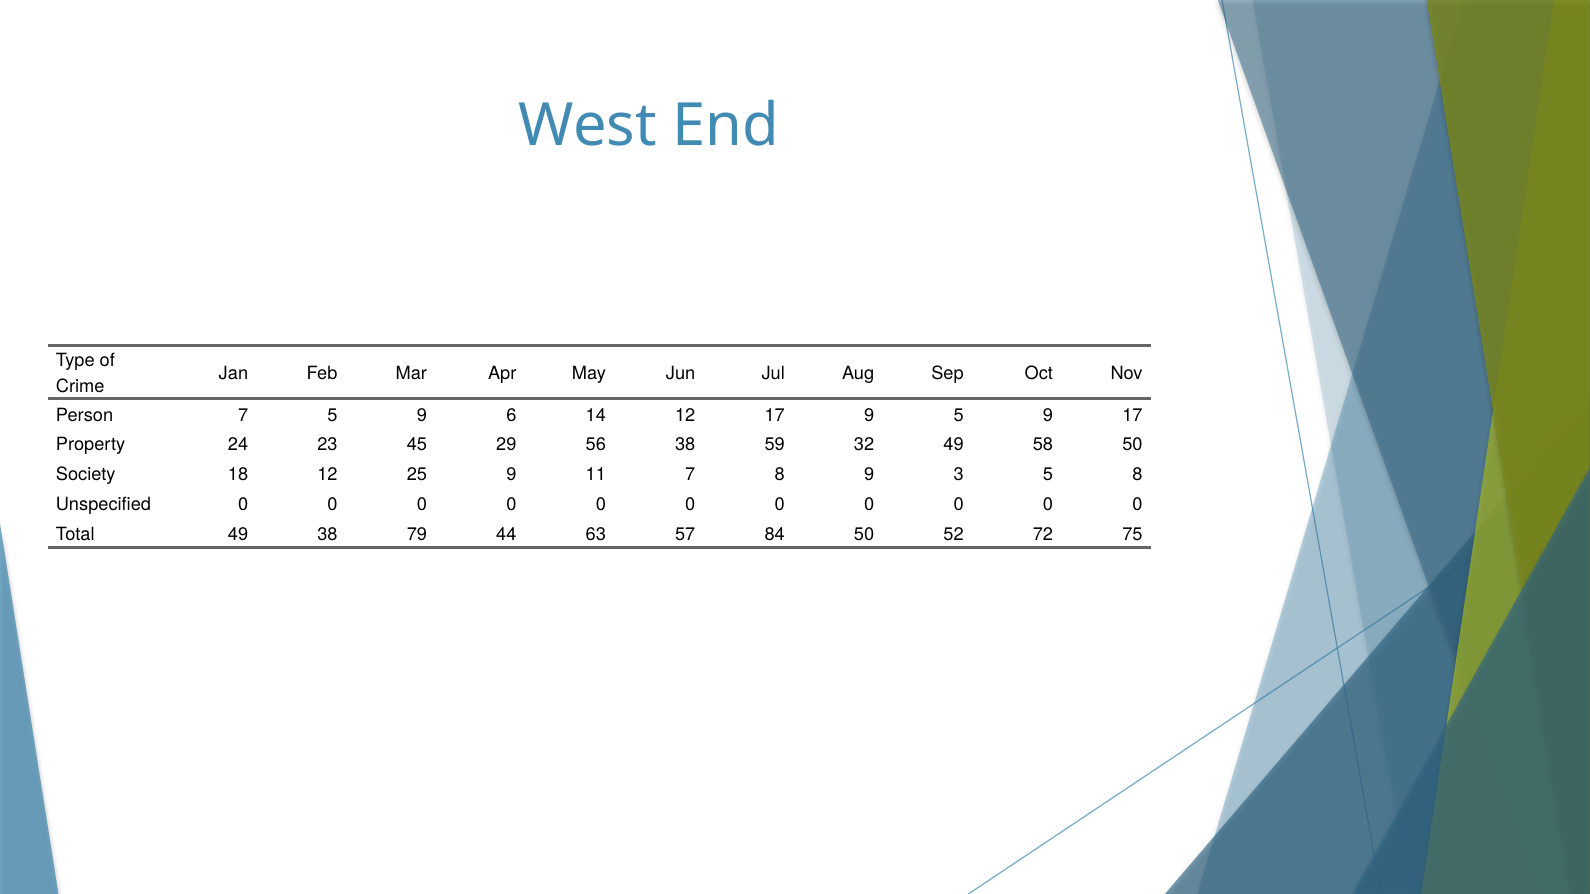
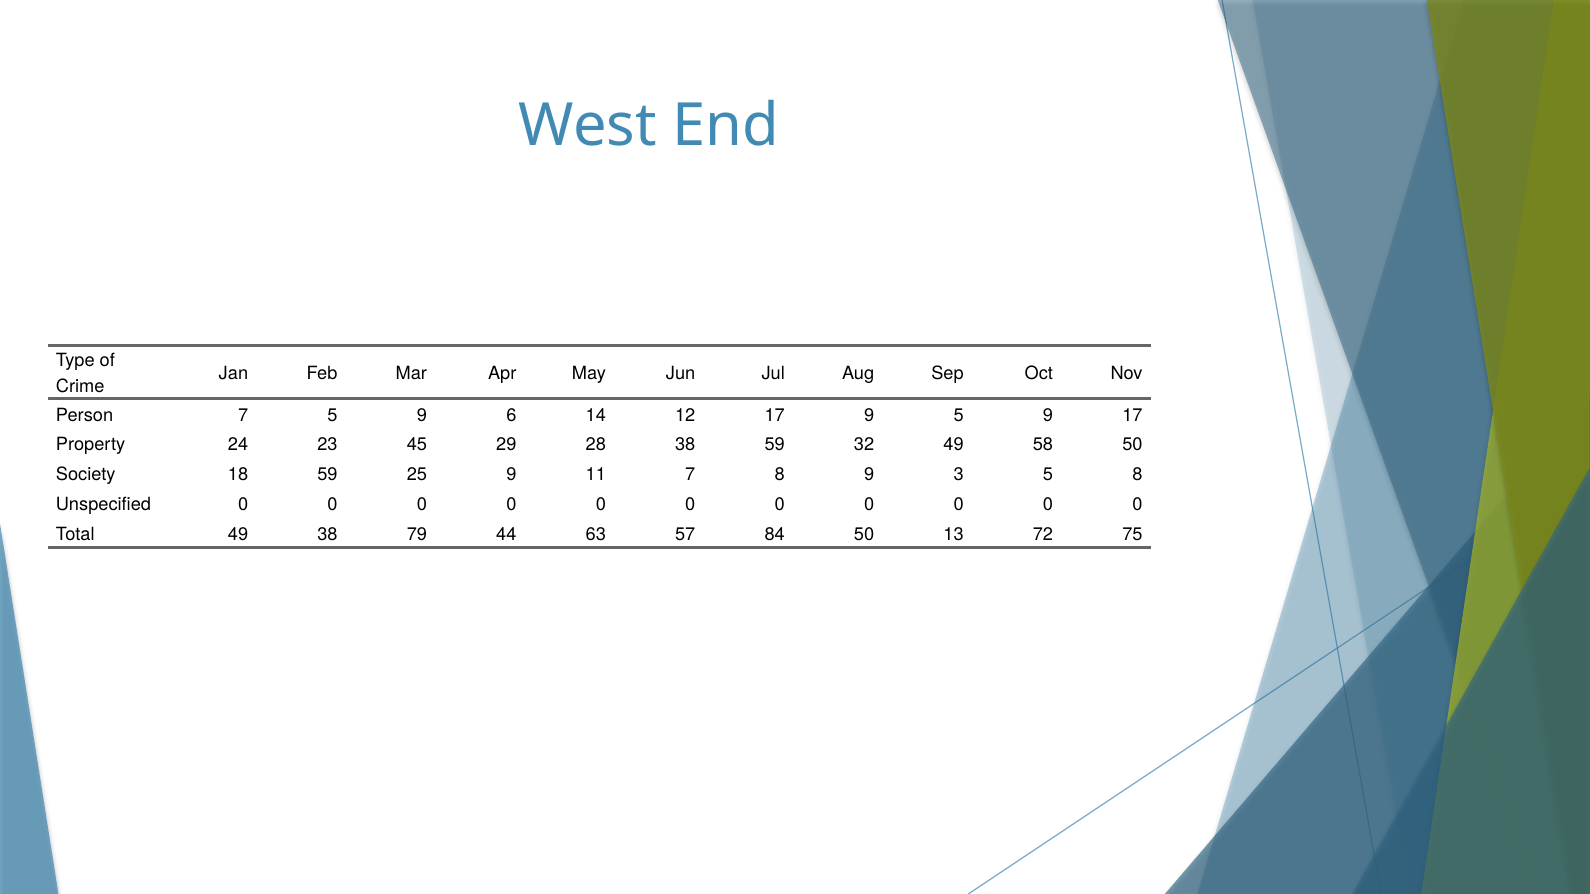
56: 56 -> 28 (596, 445)
18 12: 12 -> 59 (327, 475)
52: 52 -> 13 (954, 534)
